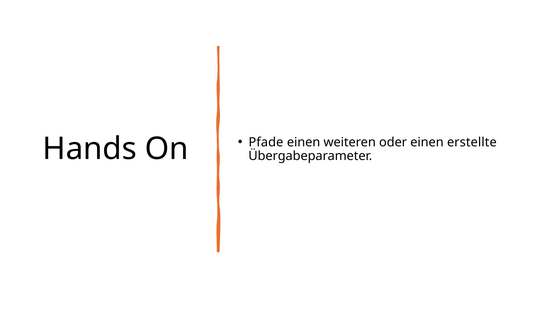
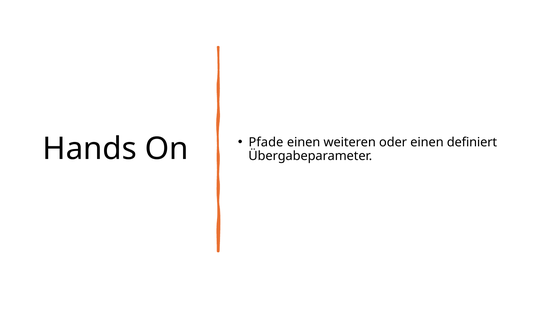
erstellte: erstellte -> definiert (472, 142)
